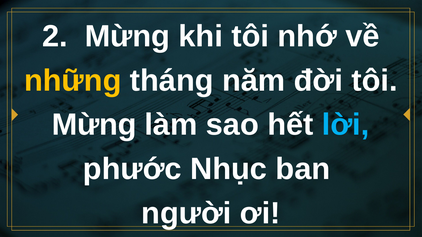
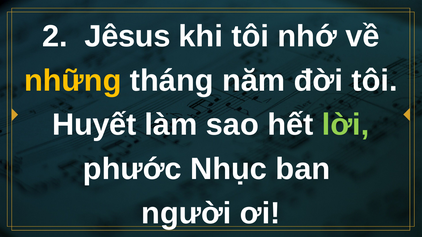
2 Mừng: Mừng -> Jêsus (128, 36)
Mừng: Mừng -> Huyết (94, 125)
lời colour: light blue -> light green (346, 125)
